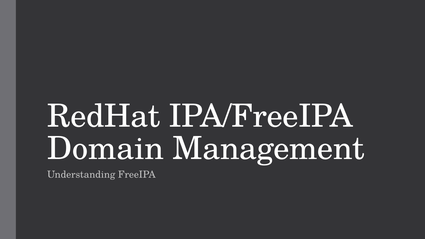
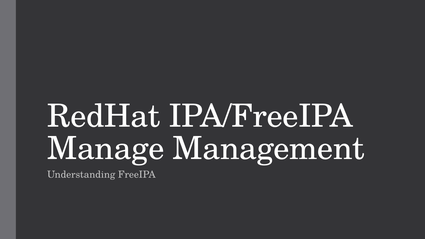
Domain: Domain -> Manage (106, 149)
